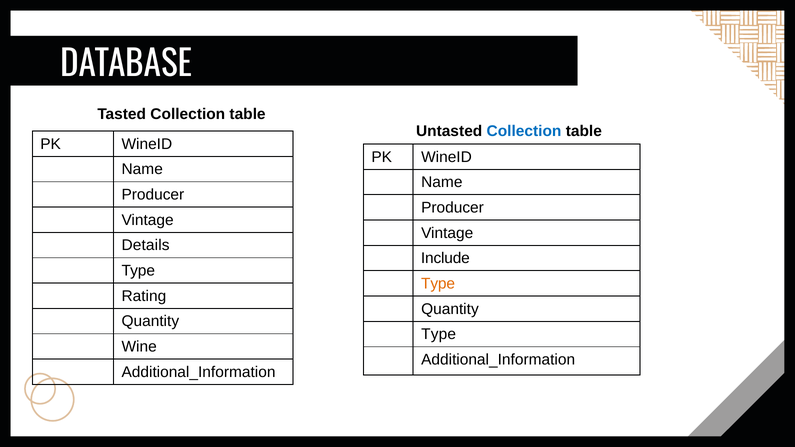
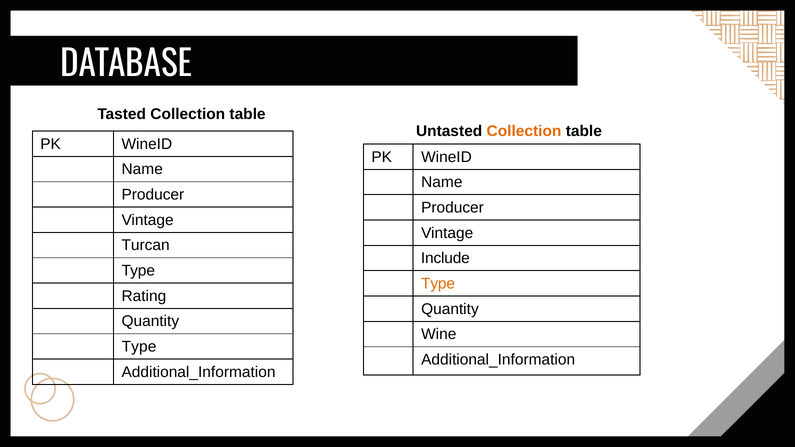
Collection colour: blue -> orange (524, 131)
Details: Details -> Turcan (146, 245)
Type​: Type​ -> Wine​ (441, 334)
Wine: Wine -> Type (139, 347)
